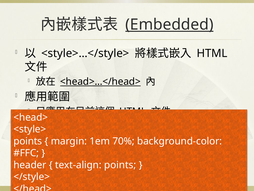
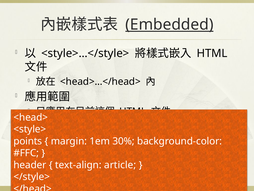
<head>…</head> underline: present -> none (100, 81)
70%: 70% -> 30% (124, 141)
text-align points: points -> article (120, 165)
